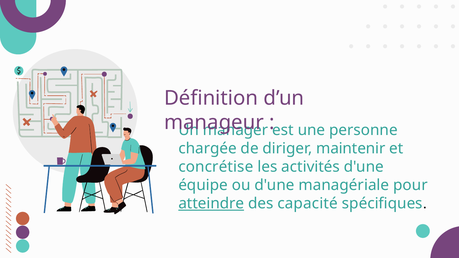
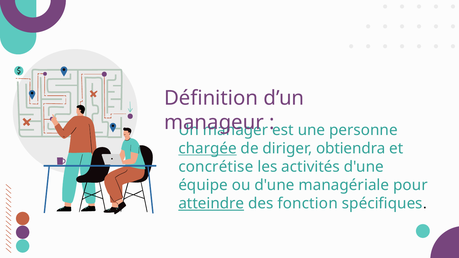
chargée underline: none -> present (208, 149)
maintenir: maintenir -> obtiendra (351, 149)
capacité: capacité -> fonction (308, 204)
